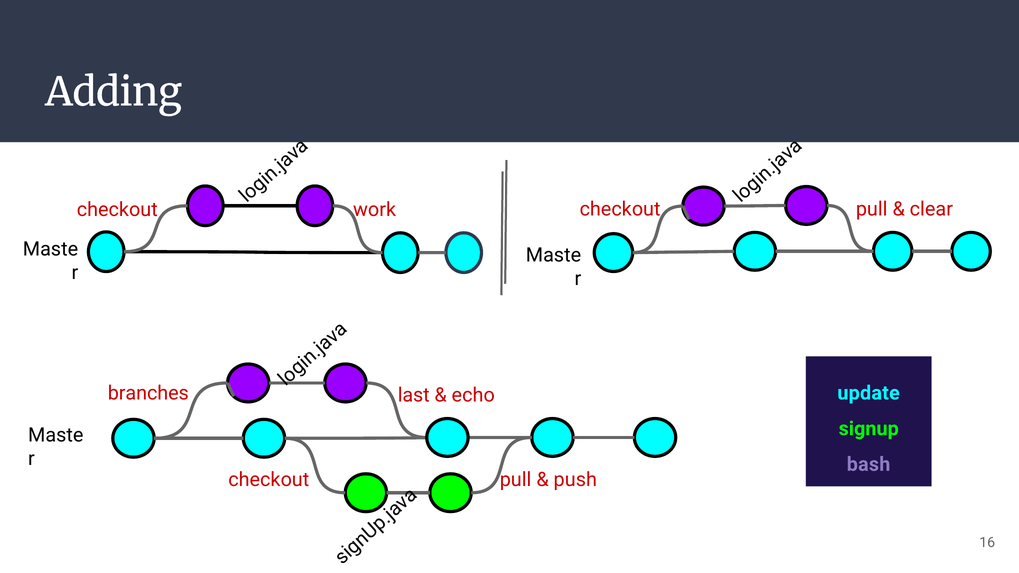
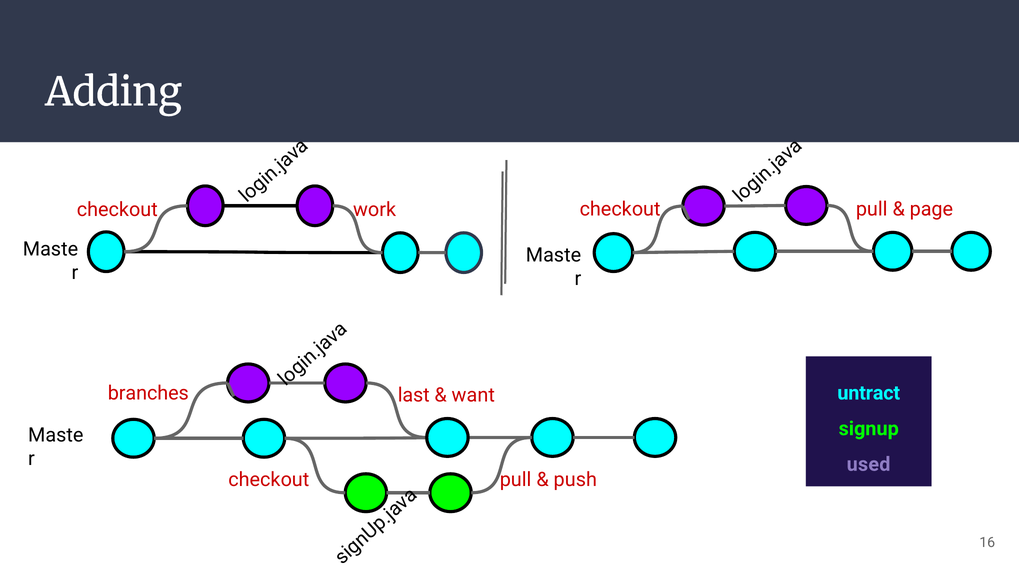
clear: clear -> page (931, 209)
update: update -> untract (869, 393)
echo: echo -> want (473, 395)
bash: bash -> used (869, 464)
